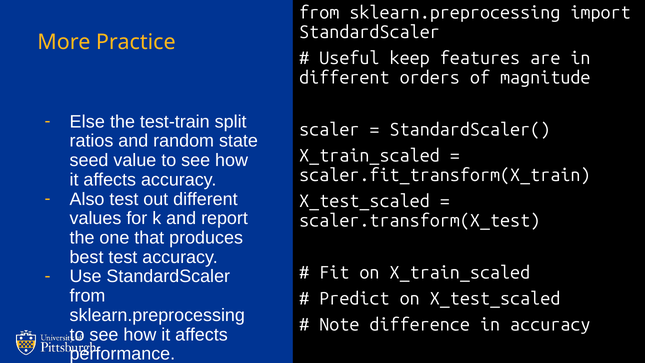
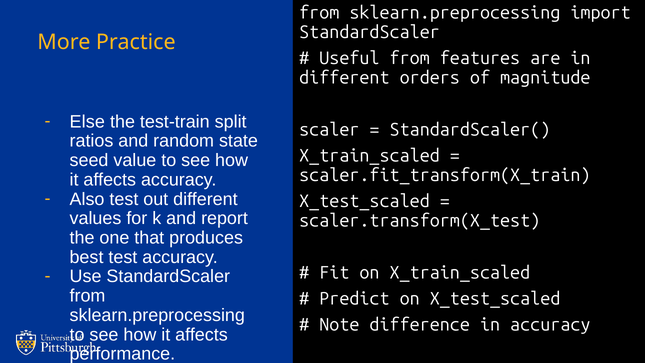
Useful keep: keep -> from (410, 58)
